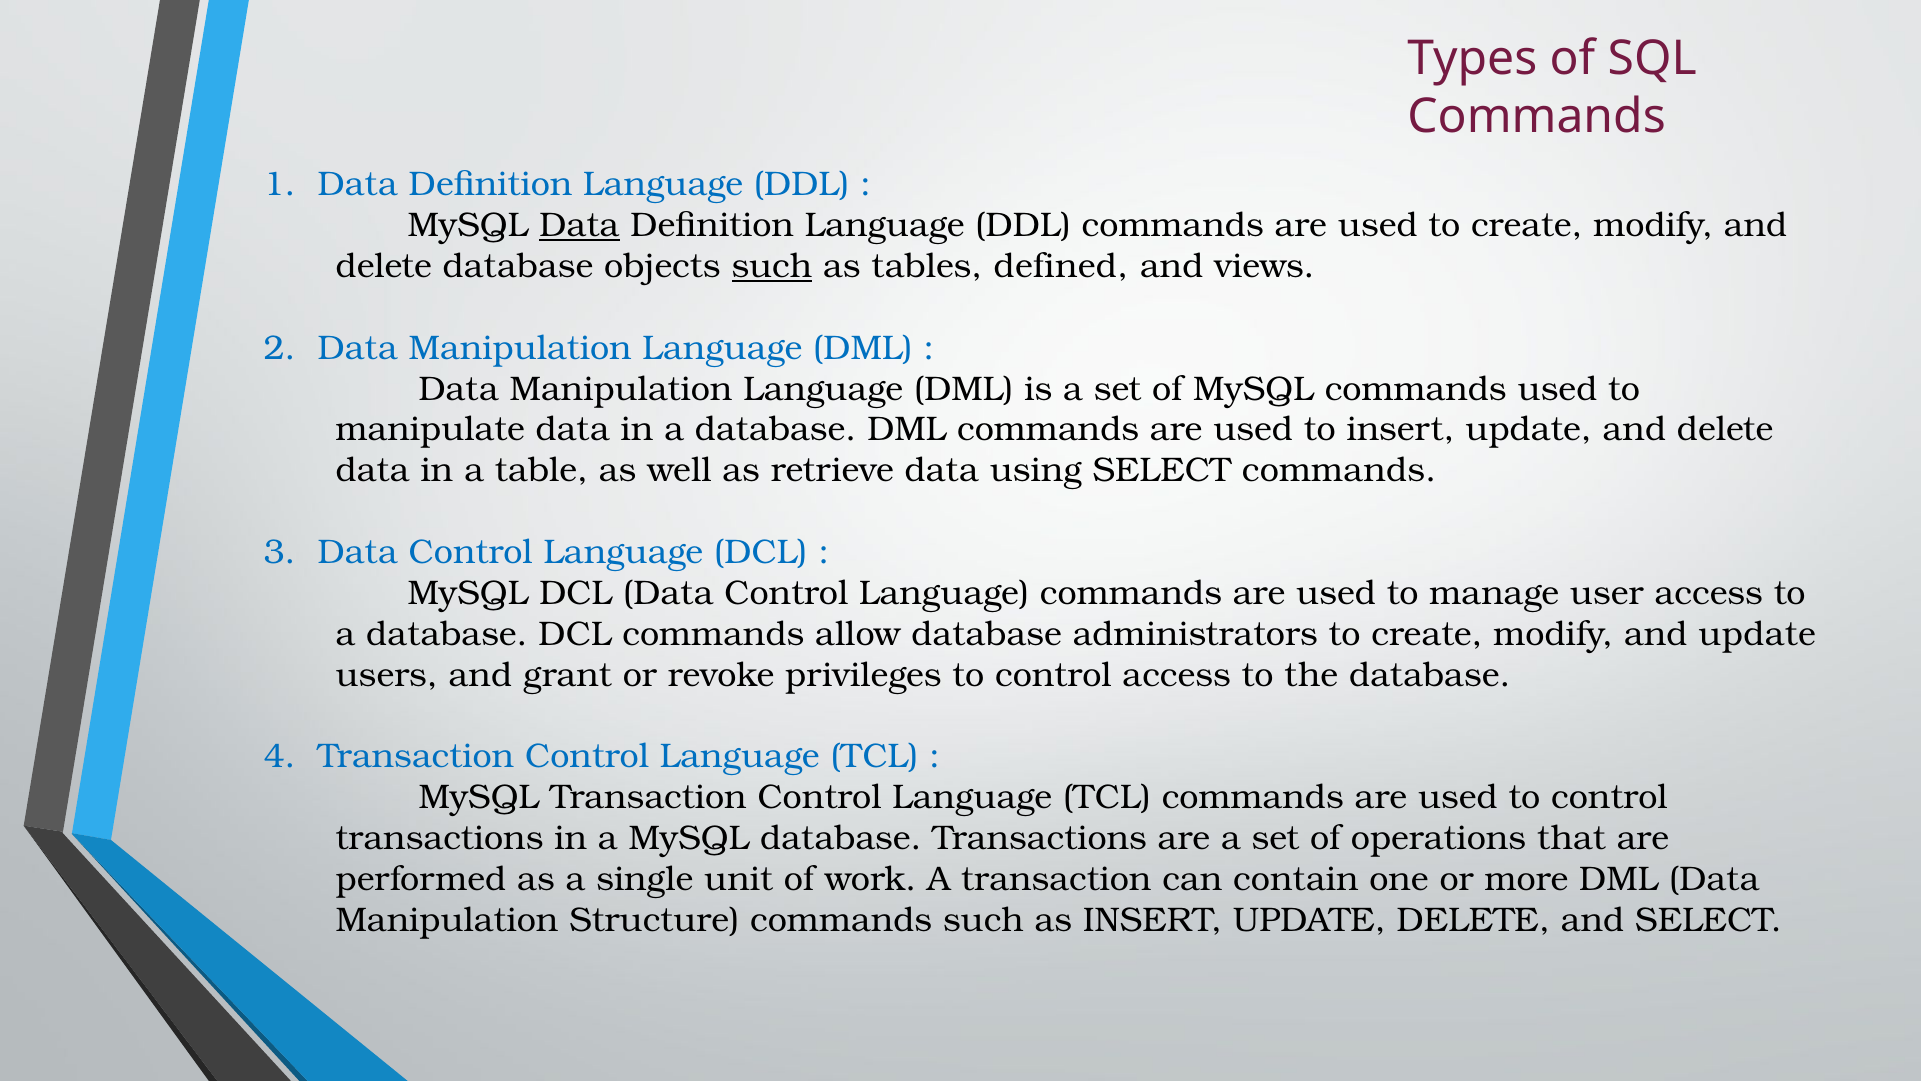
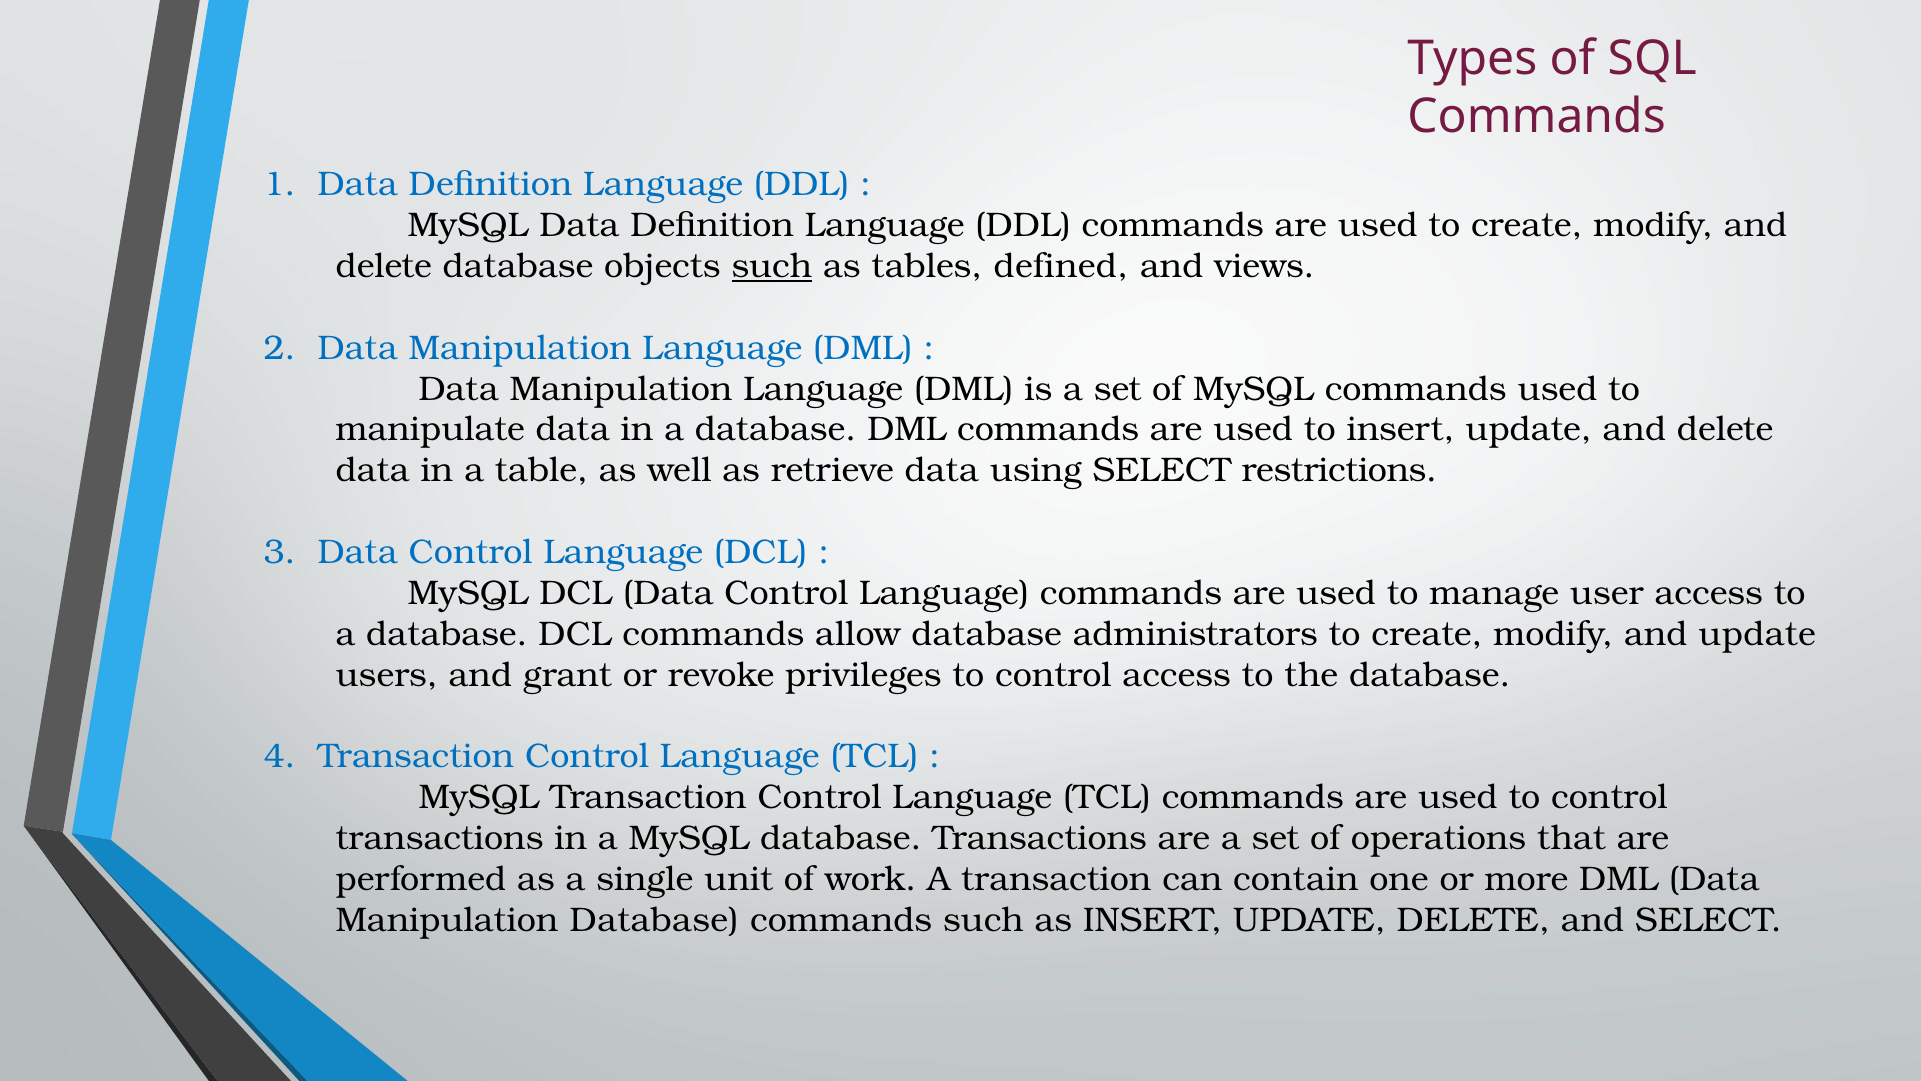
Data underline: present -> none (579, 225)
SELECT commands: commands -> restrictions (1339, 470)
Manipulation Structure: Structure -> Database (654, 920)
